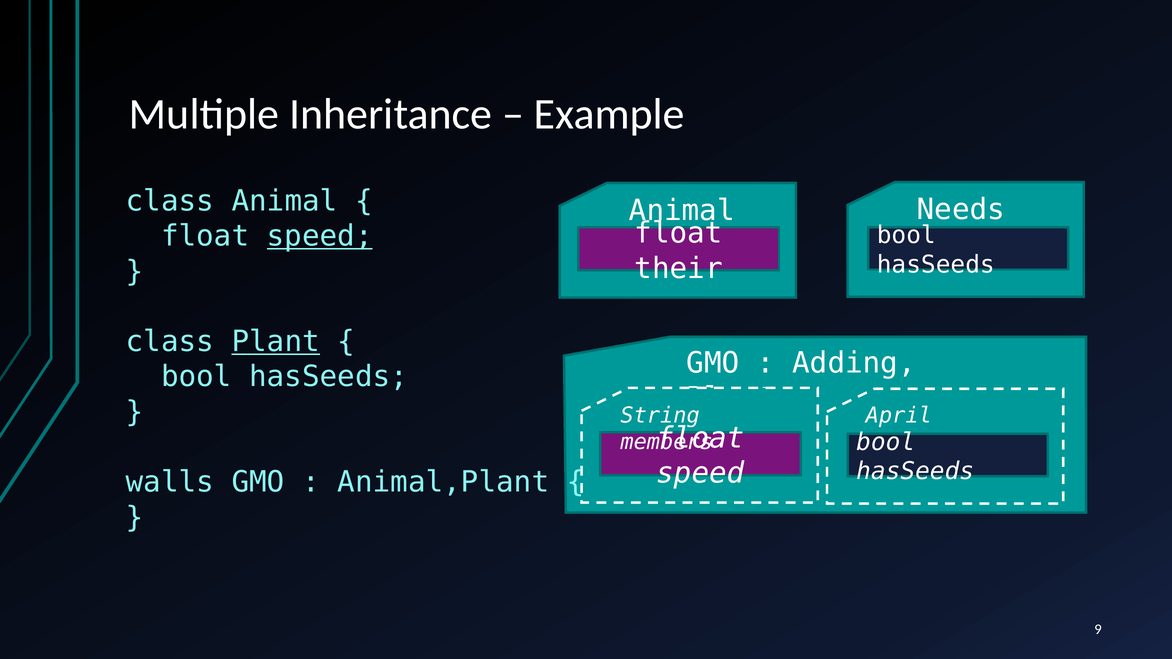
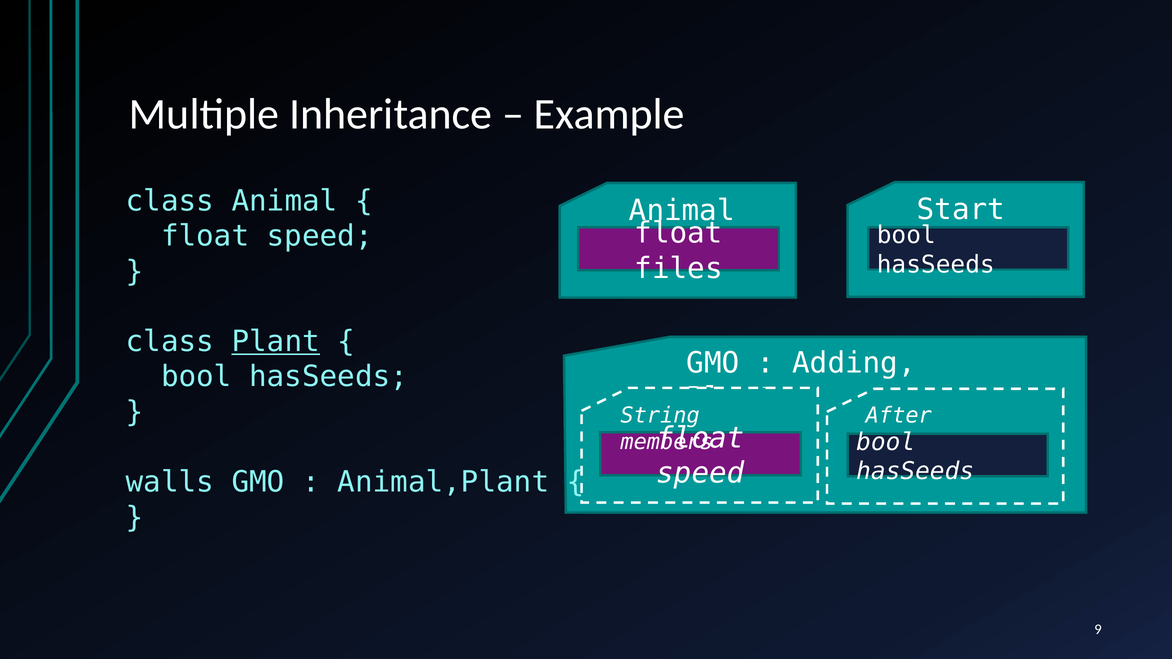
Needs: Needs -> Start (961, 210)
speed underline: present -> none (320, 236)
their: their -> files (679, 269)
April: April -> After (899, 416)
